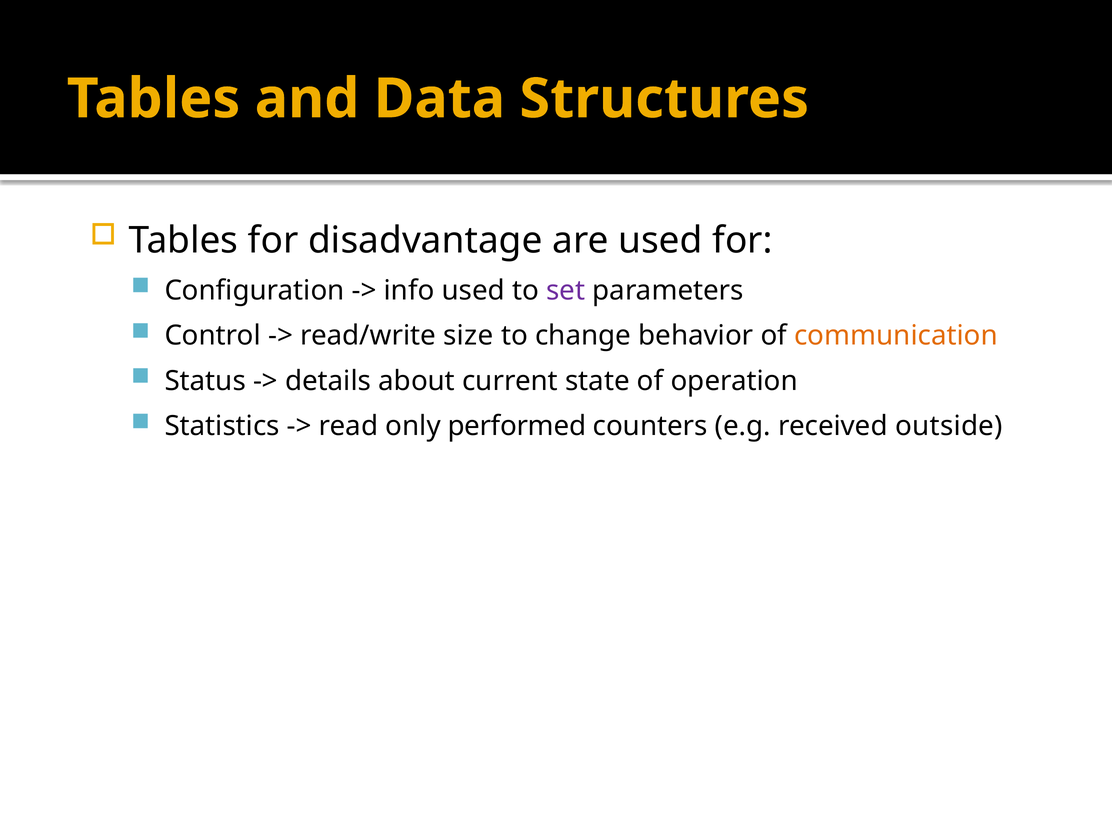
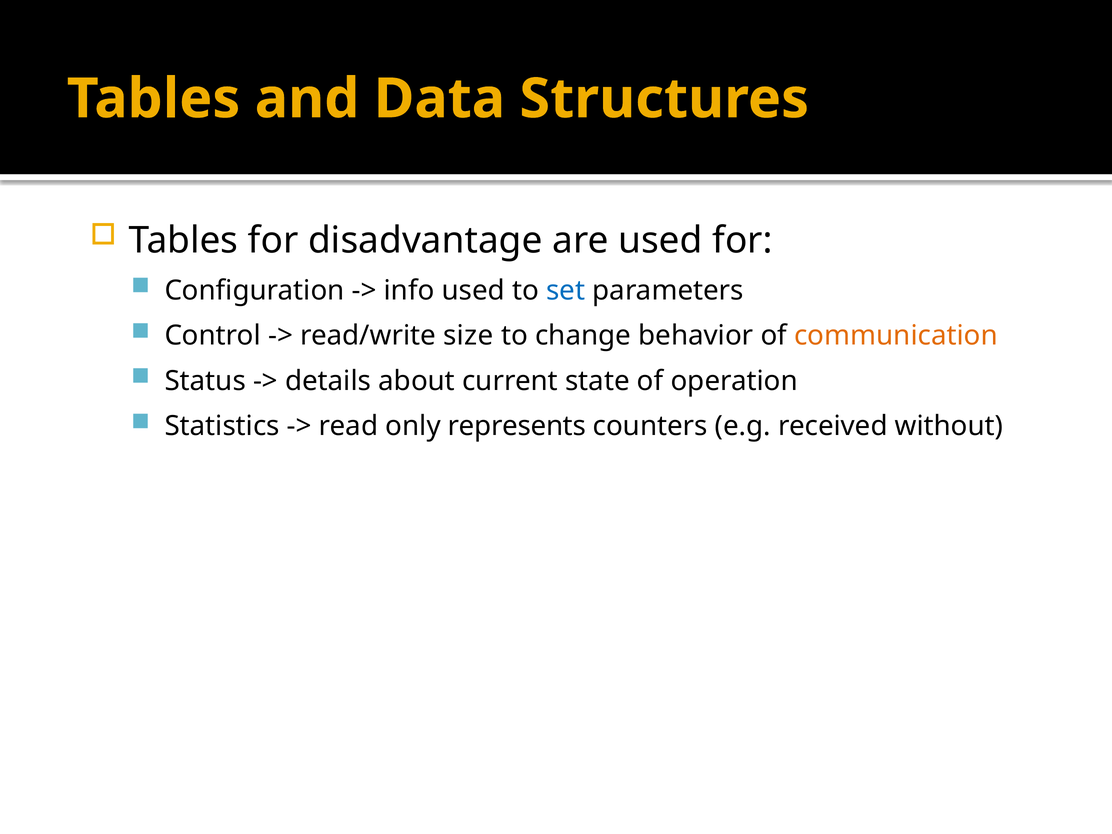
set colour: purple -> blue (566, 291)
performed: performed -> represents (517, 426)
outside: outside -> without (949, 426)
